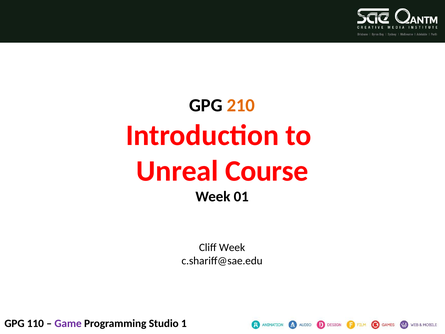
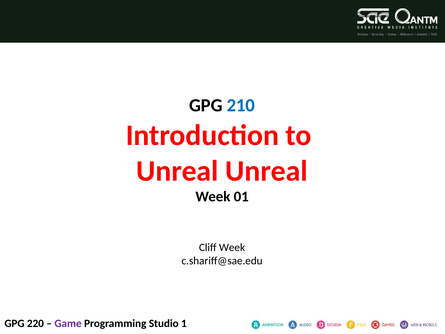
210 colour: orange -> blue (241, 105)
Unreal Course: Course -> Unreal (267, 171)
110: 110 -> 220 (35, 323)
